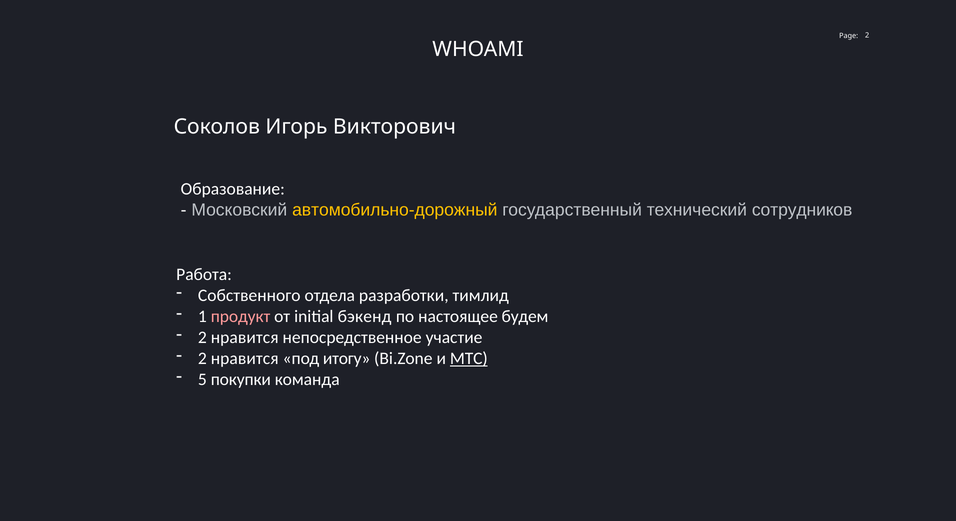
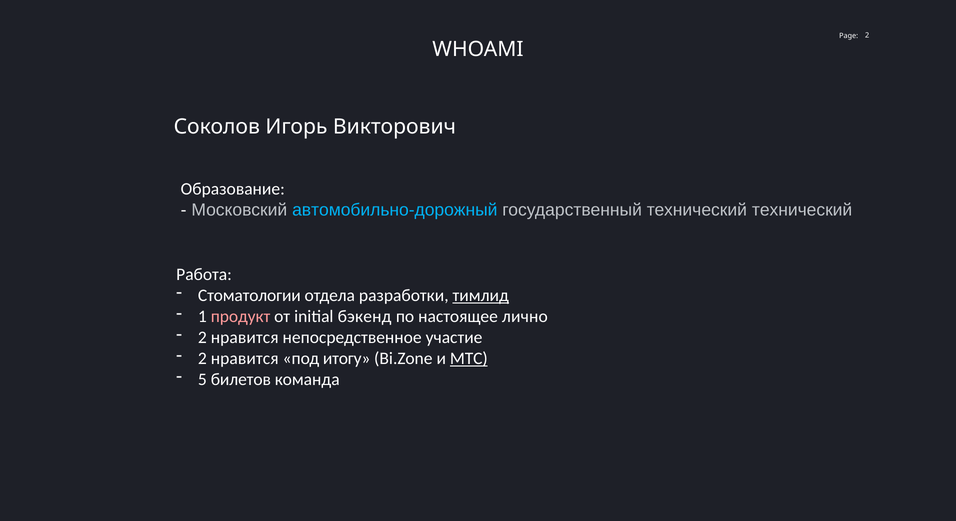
автомобильно-дорожный colour: yellow -> light blue (395, 210)
технический сотрудников: сотрудников -> технический (802, 210)
Собственного: Собственного -> Стоматологии (249, 296)
тимлид underline: none -> present (481, 296)
будем: будем -> лично (525, 317)
покупки: покупки -> билетов (241, 380)
